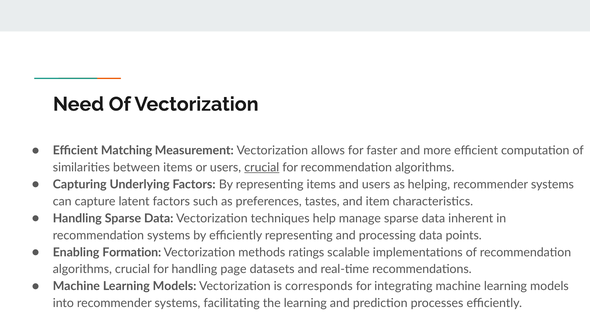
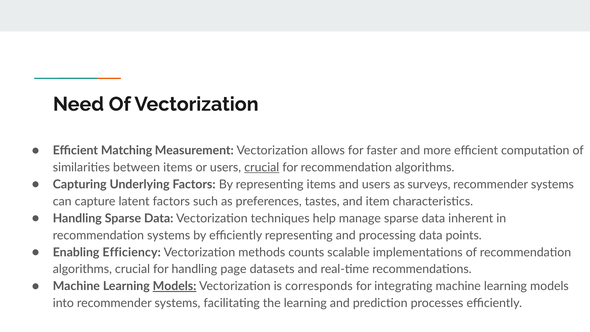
helping: helping -> surveys (429, 184)
Formation: Formation -> Efficiency (132, 252)
ratings: ratings -> counts (306, 252)
Models underline: none -> present (175, 286)
